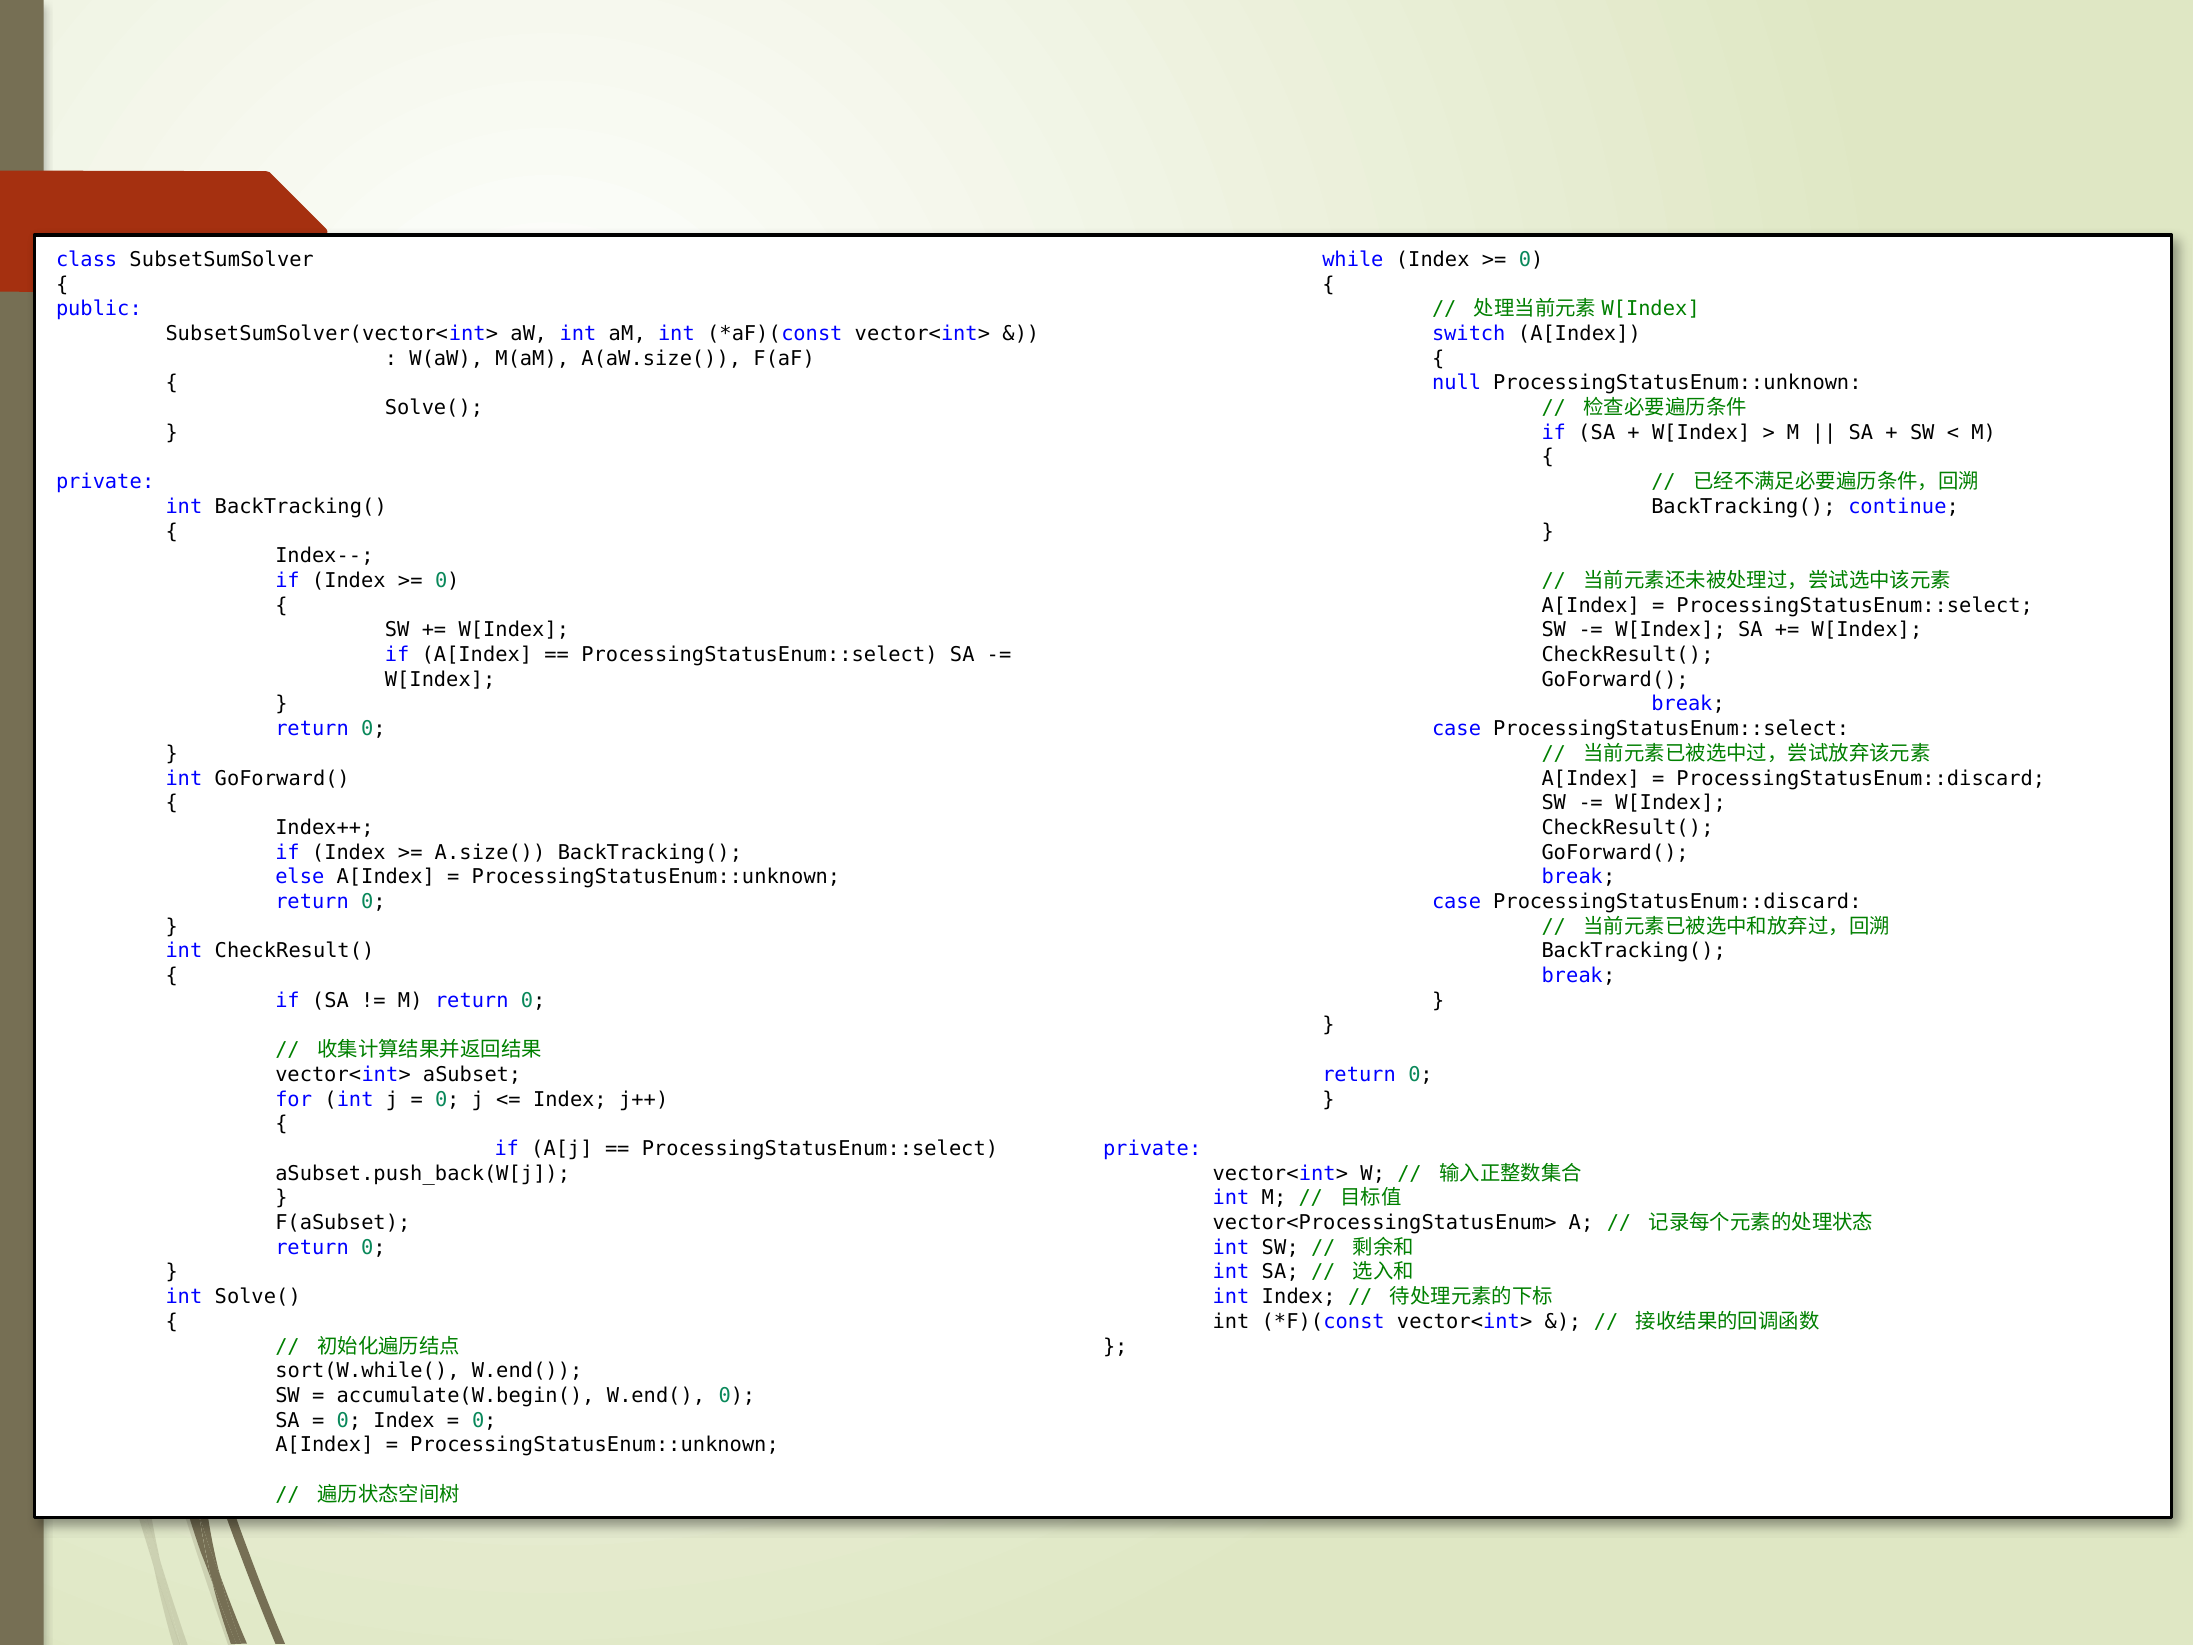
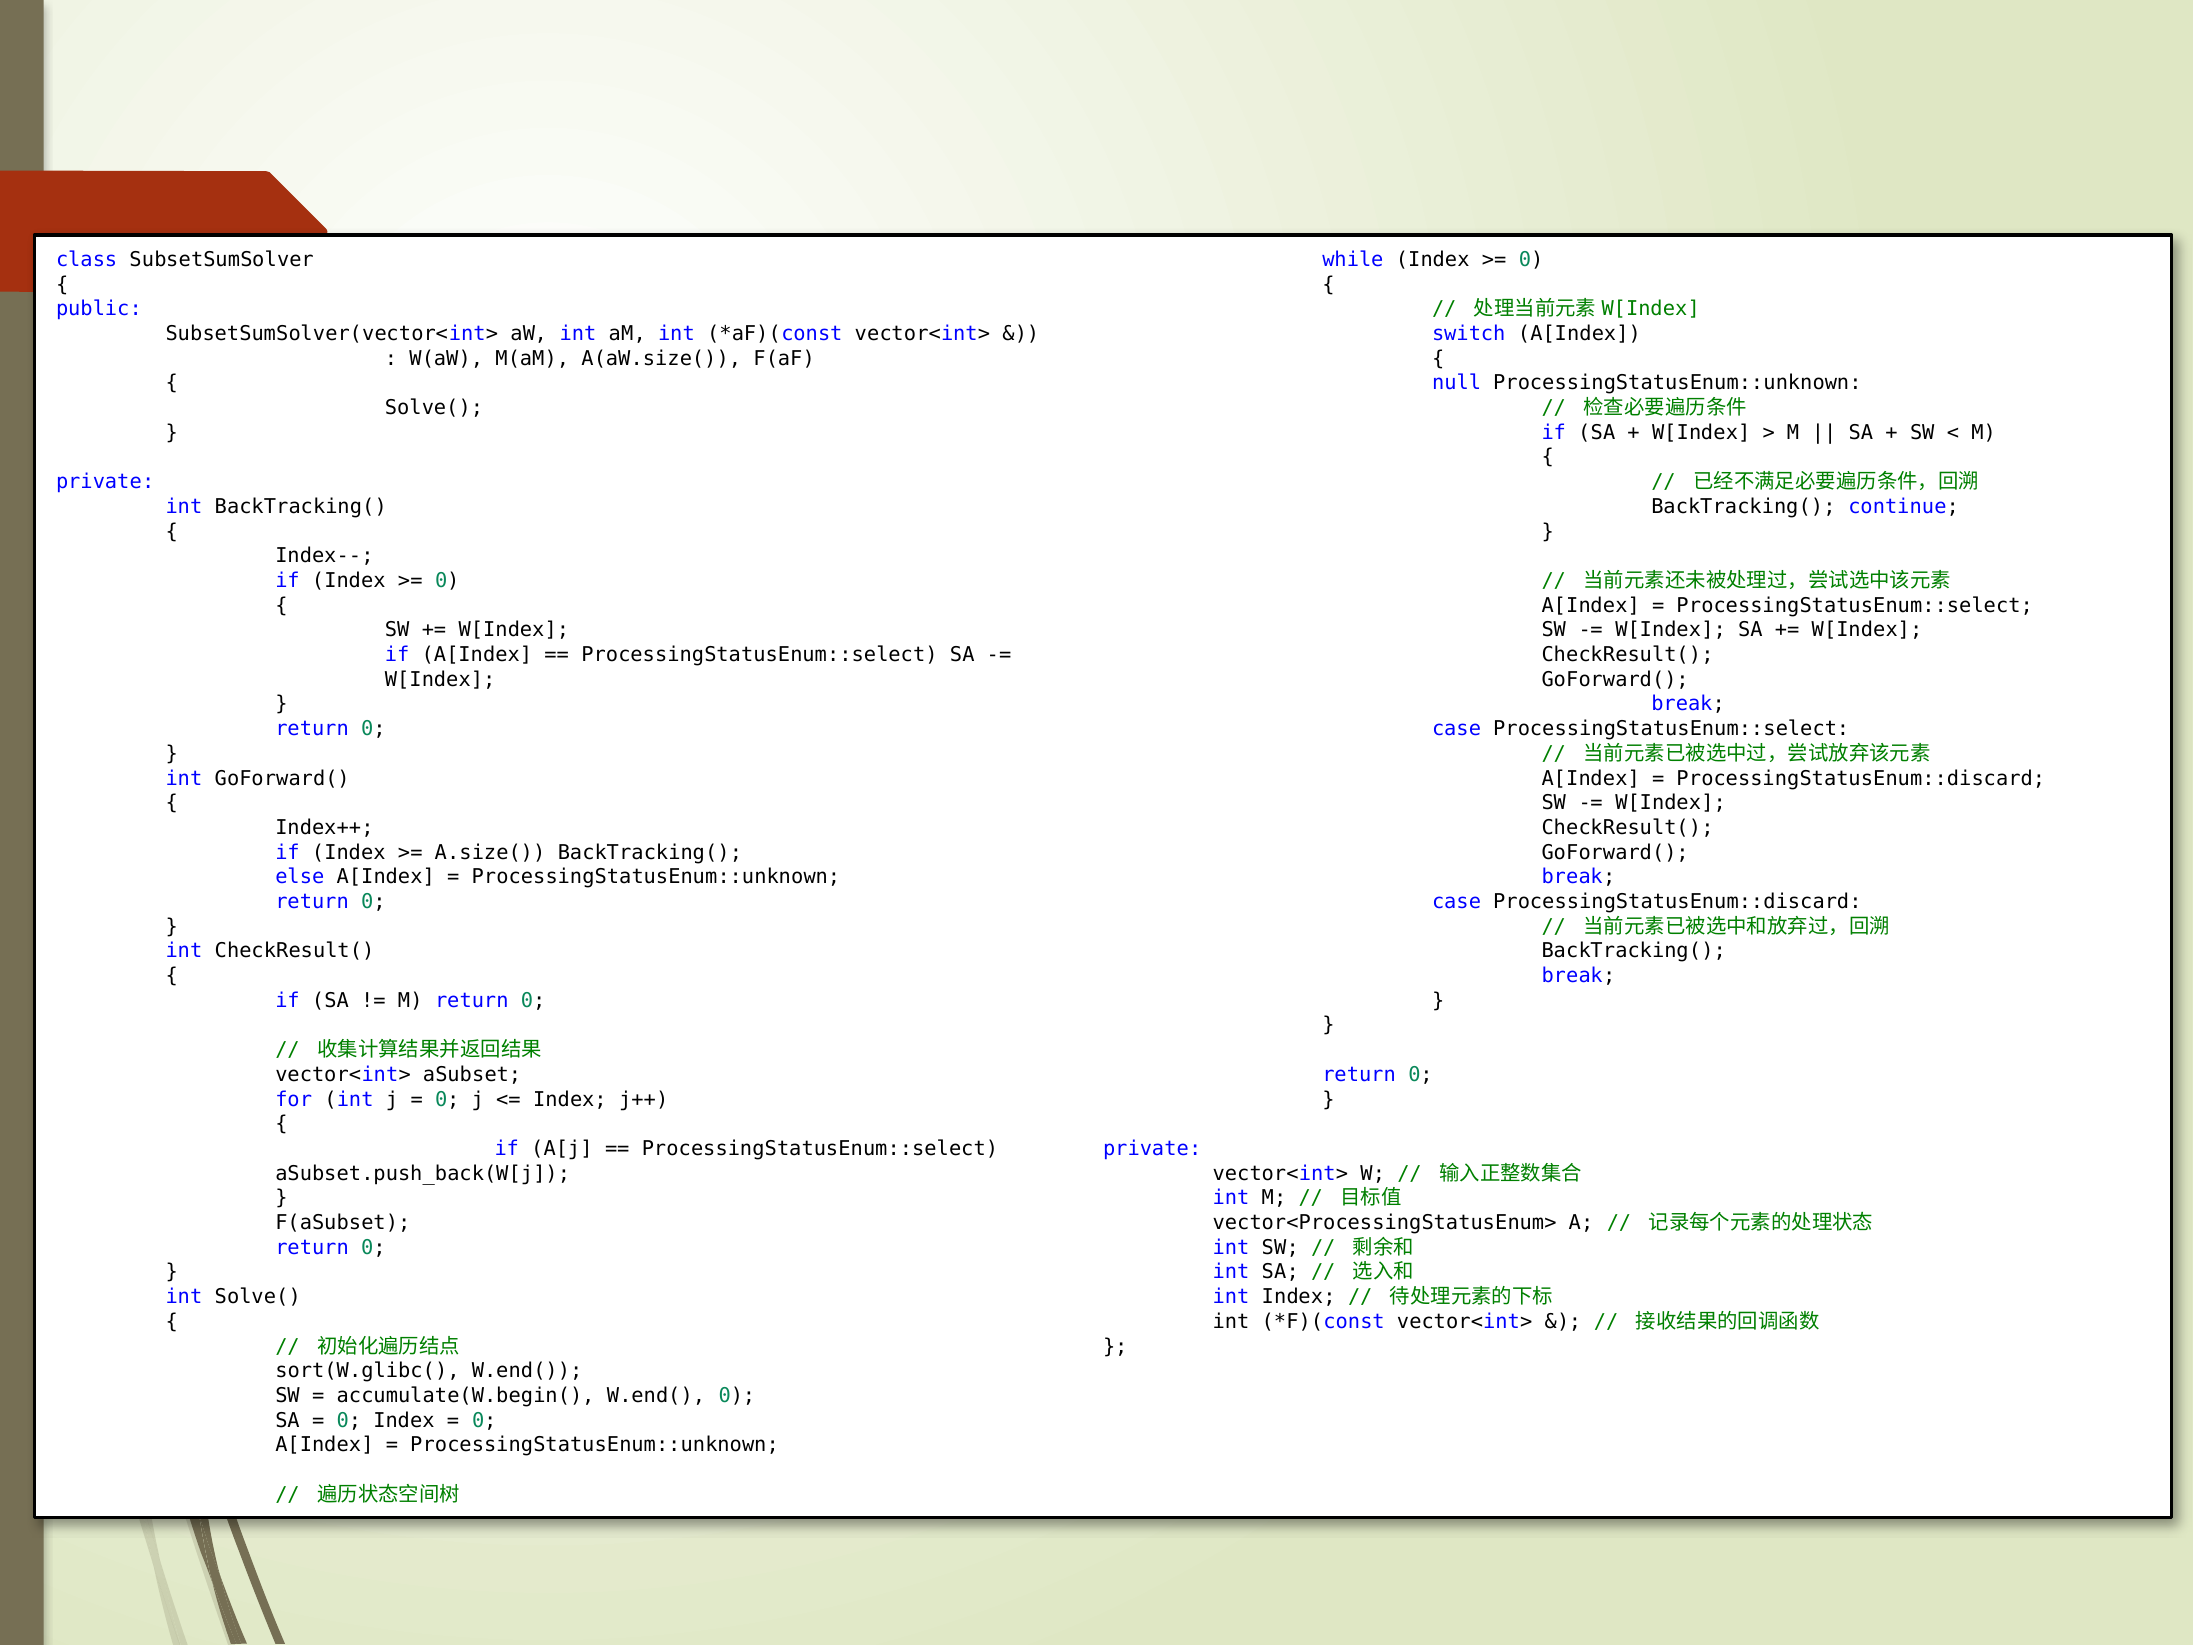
sort(W.while(: sort(W.while( -> sort(W.glibc( (367, 1371)
